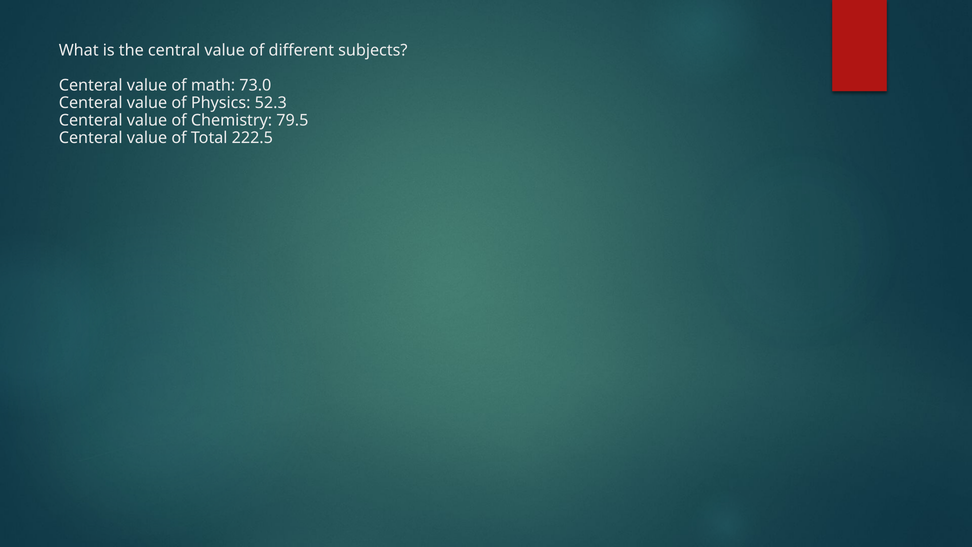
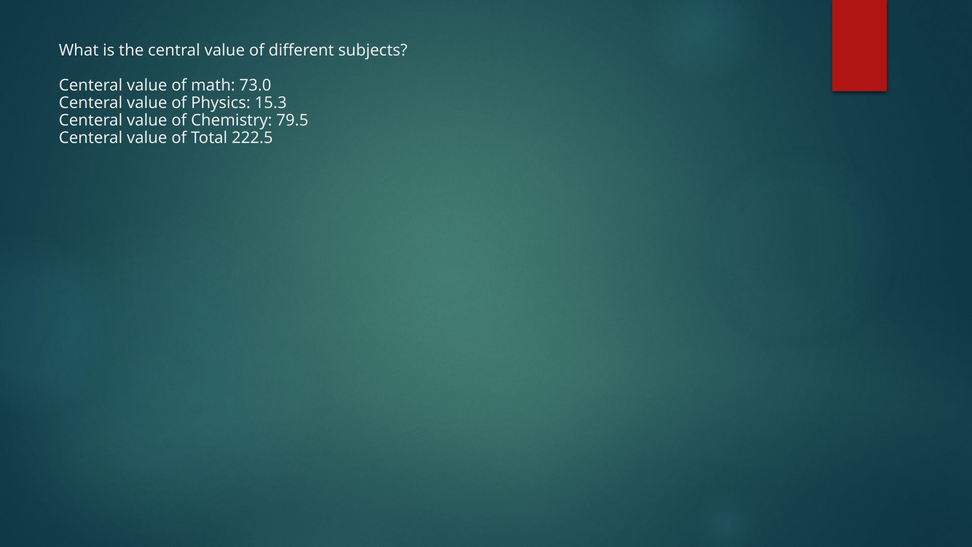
52.3: 52.3 -> 15.3 (271, 103)
